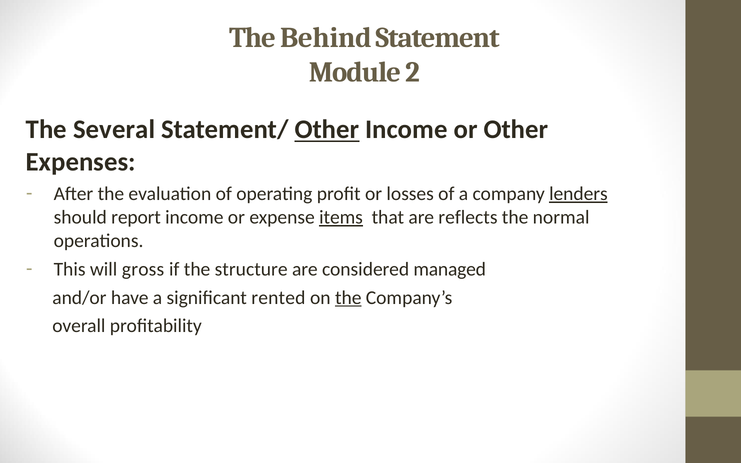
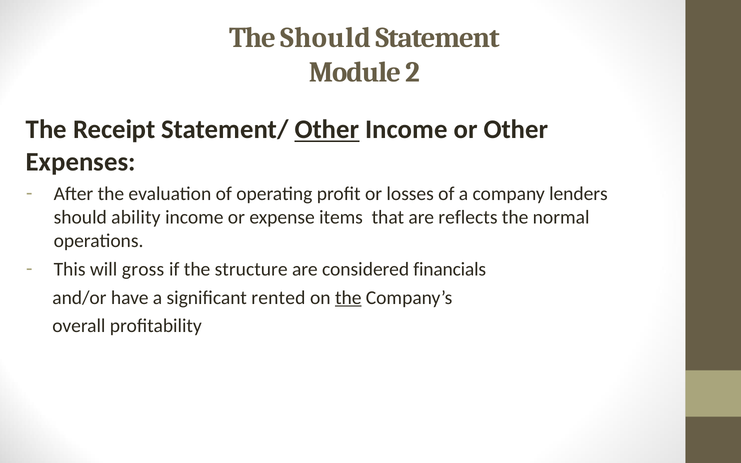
The Behind: Behind -> Should (326, 38)
Several: Several -> Receipt (114, 130)
lenders underline: present -> none (578, 194)
report: report -> ability (136, 217)
items underline: present -> none (341, 217)
managed: managed -> financials (450, 269)
